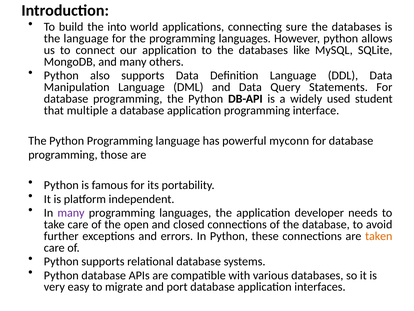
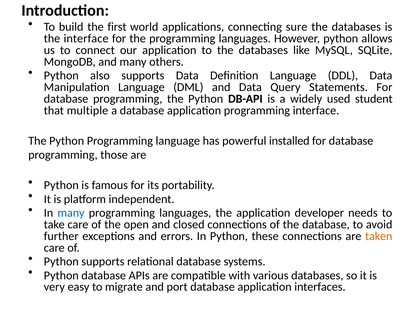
into: into -> first (117, 27)
the language: language -> interface (86, 39)
myconn: myconn -> installed (289, 141)
many colour: purple -> blue (71, 213)
